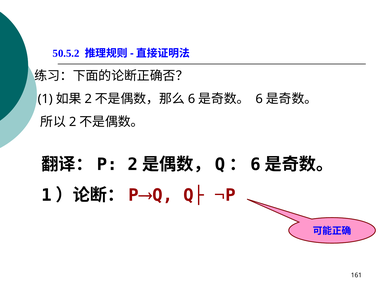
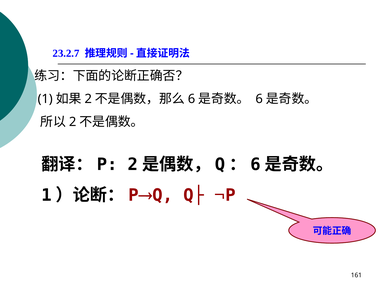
50.5.2: 50.5.2 -> 23.2.7 (66, 53)
